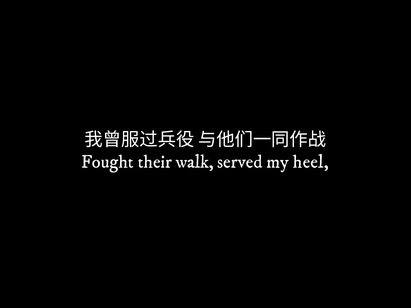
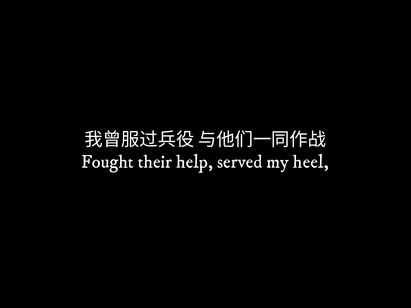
walk: walk -> help (195, 162)
